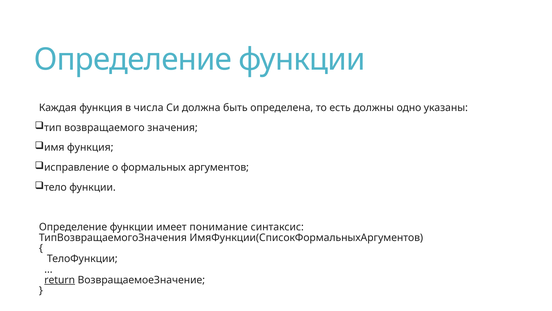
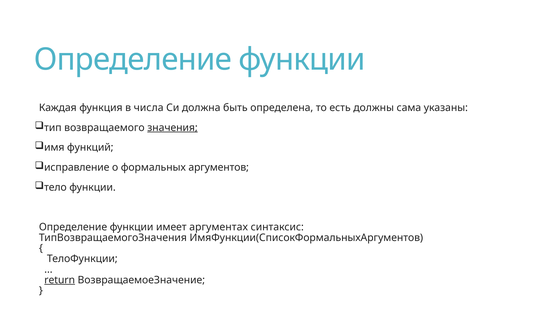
одно: одно -> сама (409, 108)
значения underline: none -> present (173, 127)
имя функция: функция -> функций (90, 147)
понимание: понимание -> аргументах (219, 227)
